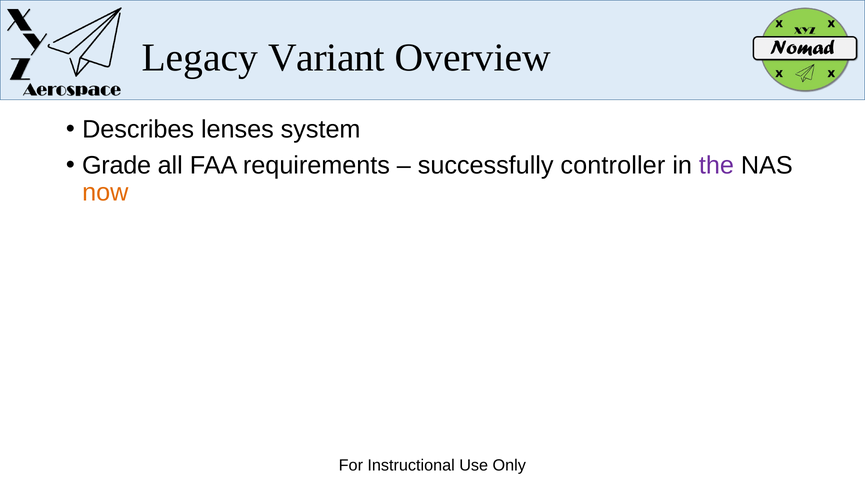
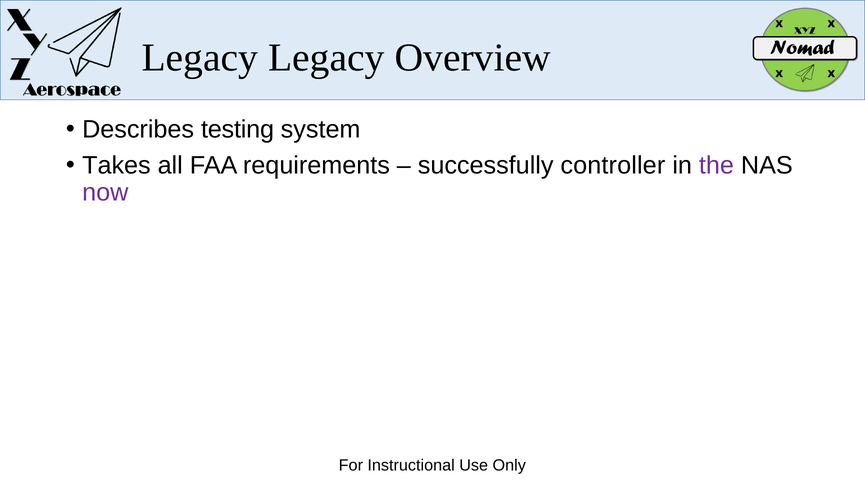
Legacy Variant: Variant -> Legacy (326, 58)
lenses: lenses -> testing (238, 129)
Grade: Grade -> Takes (116, 166)
now colour: orange -> purple (105, 193)
